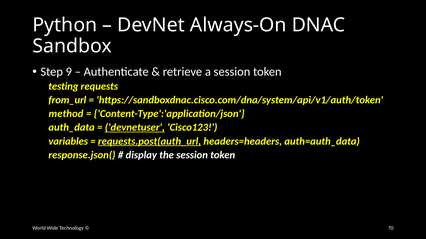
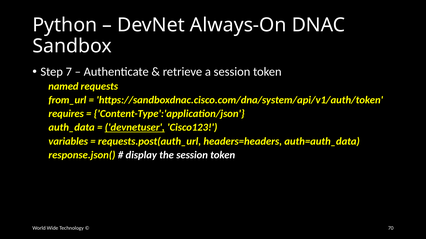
9: 9 -> 7 (69, 72)
testing: testing -> named (63, 87)
method: method -> requires (66, 114)
requests.post(auth_url underline: present -> none (150, 142)
